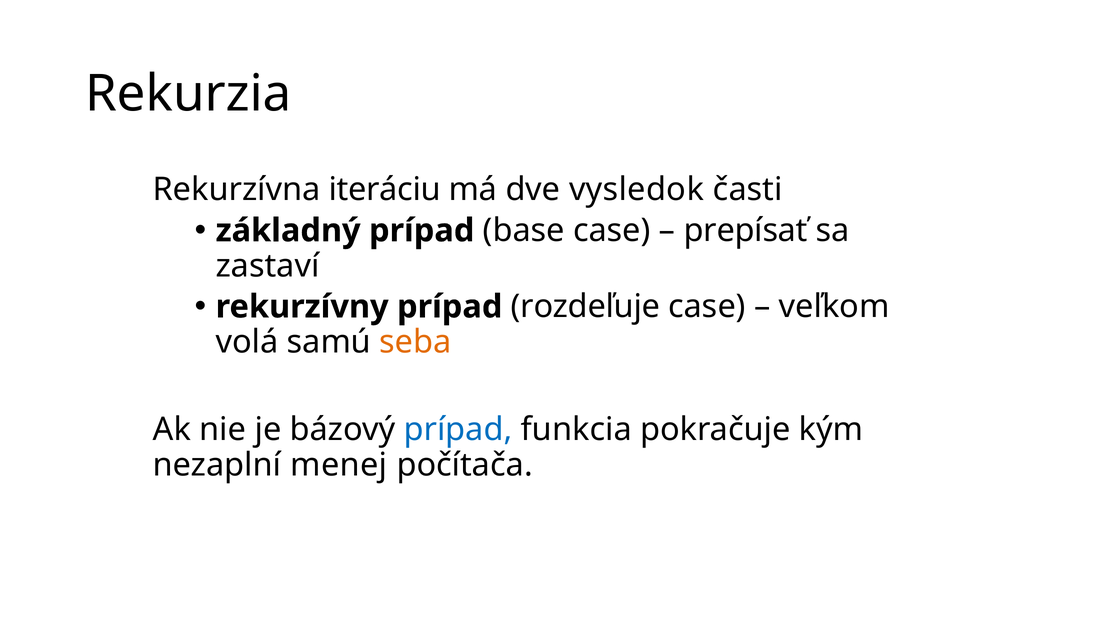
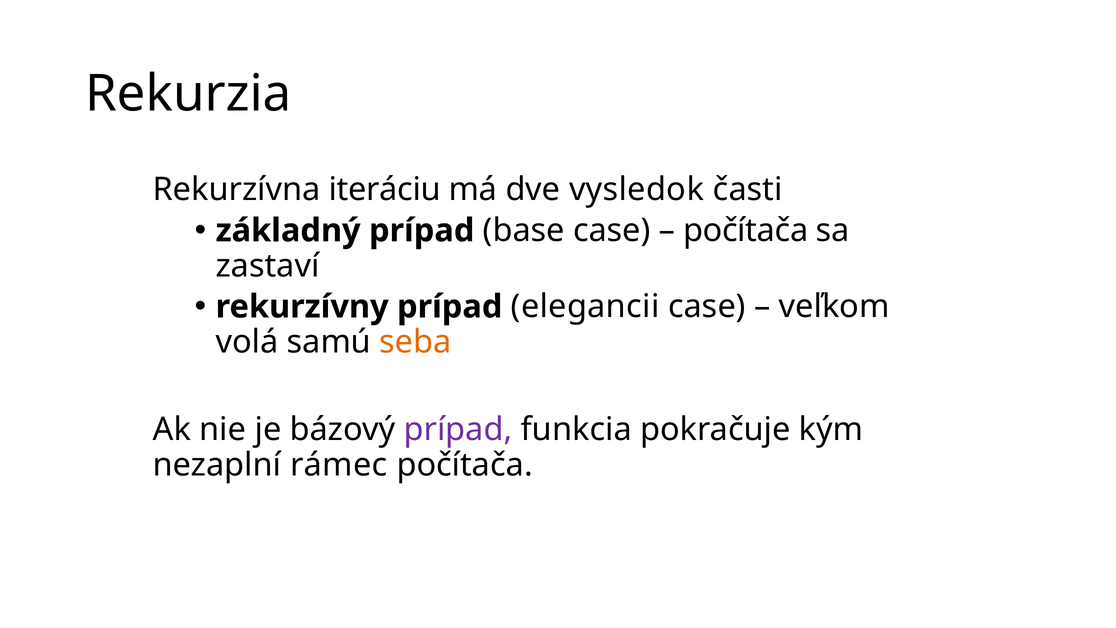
prepísať: prepísať -> počítača (746, 231)
rozdeľuje: rozdeľuje -> elegancii (585, 307)
prípad colour: blue -> purple (458, 430)
menej: menej -> rámec (339, 465)
